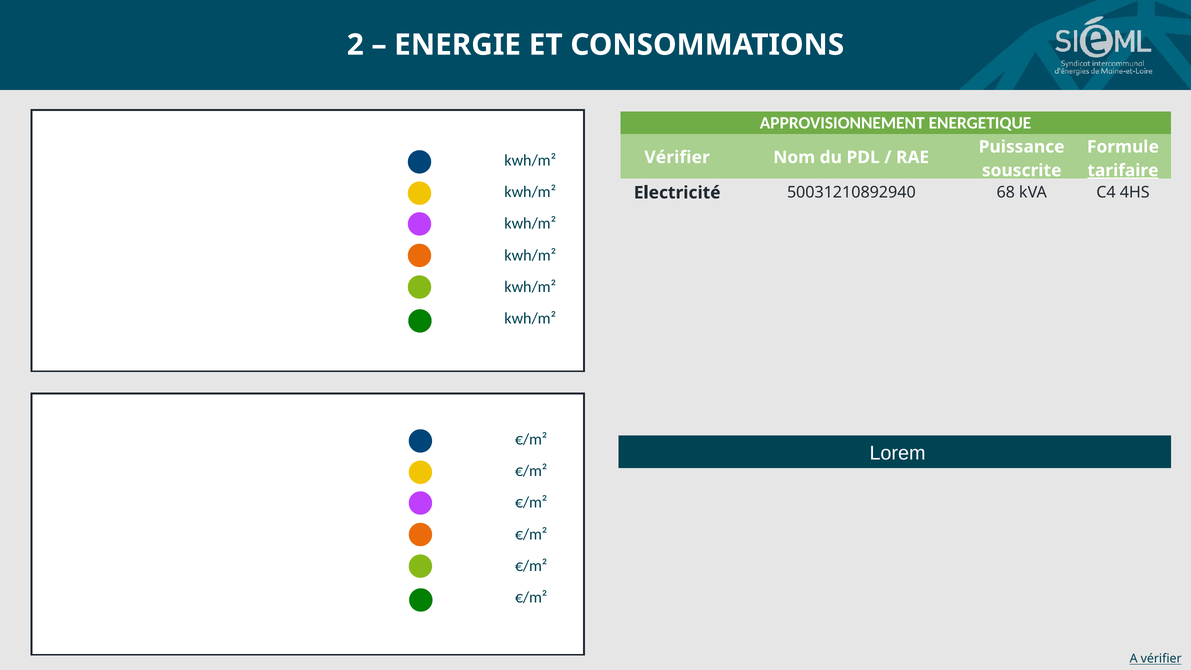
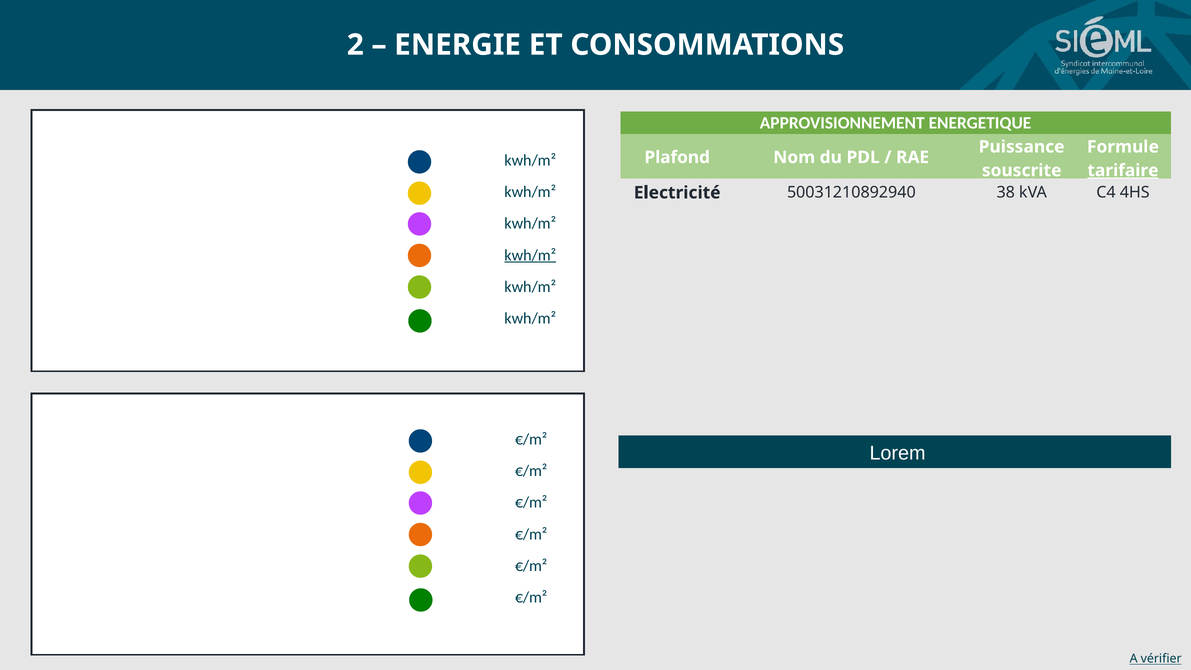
Vérifier: Vérifier -> Plafond (677, 157)
68: 68 -> 38 (1006, 193)
kwh/m² underline: none -> present (530, 255)
